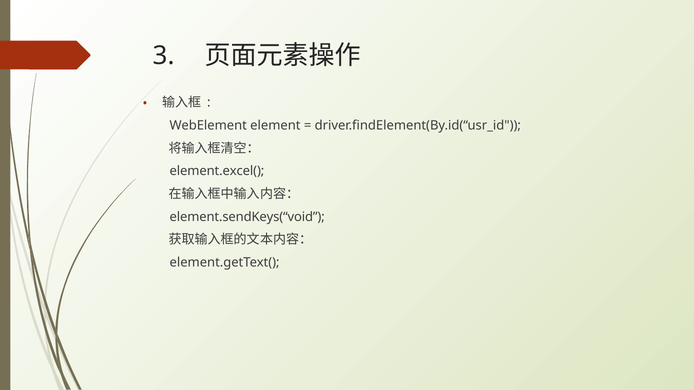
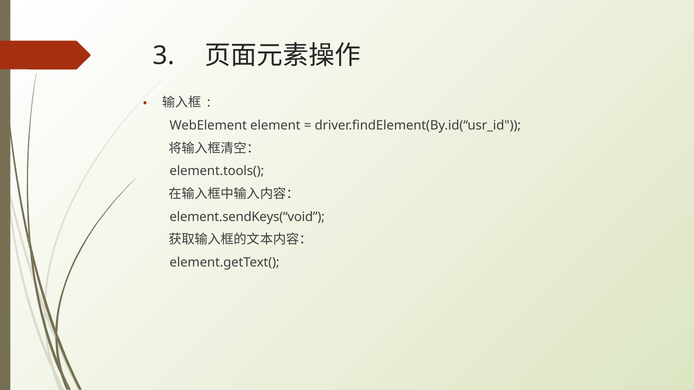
element.excel(: element.excel( -> element.tools( (217, 171)
